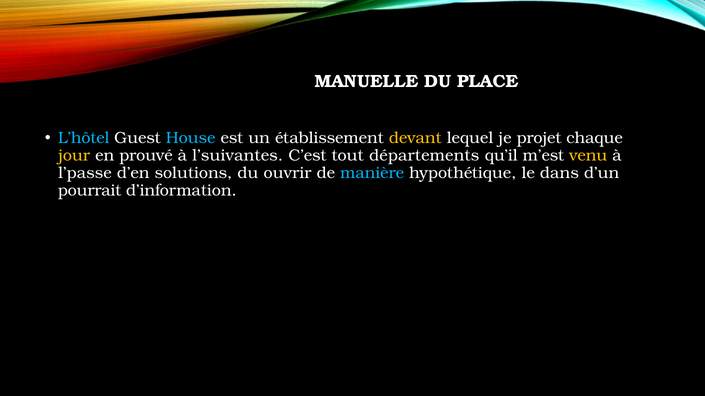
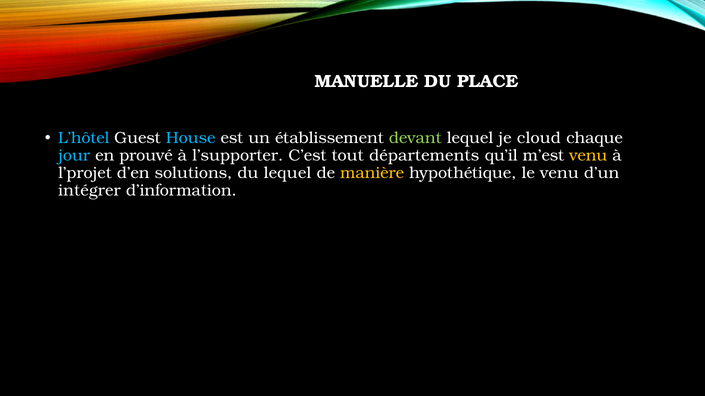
devant colour: yellow -> light green (415, 138)
projet: projet -> cloud (539, 138)
jour colour: yellow -> light blue (74, 156)
l’suivantes: l’suivantes -> l’supporter (238, 156)
l’passe: l’passe -> l’projet (85, 173)
du ouvrir: ouvrir -> lequel (287, 173)
manière colour: light blue -> yellow (372, 173)
le dans: dans -> venu (559, 173)
pourrait: pourrait -> intégrer (89, 190)
